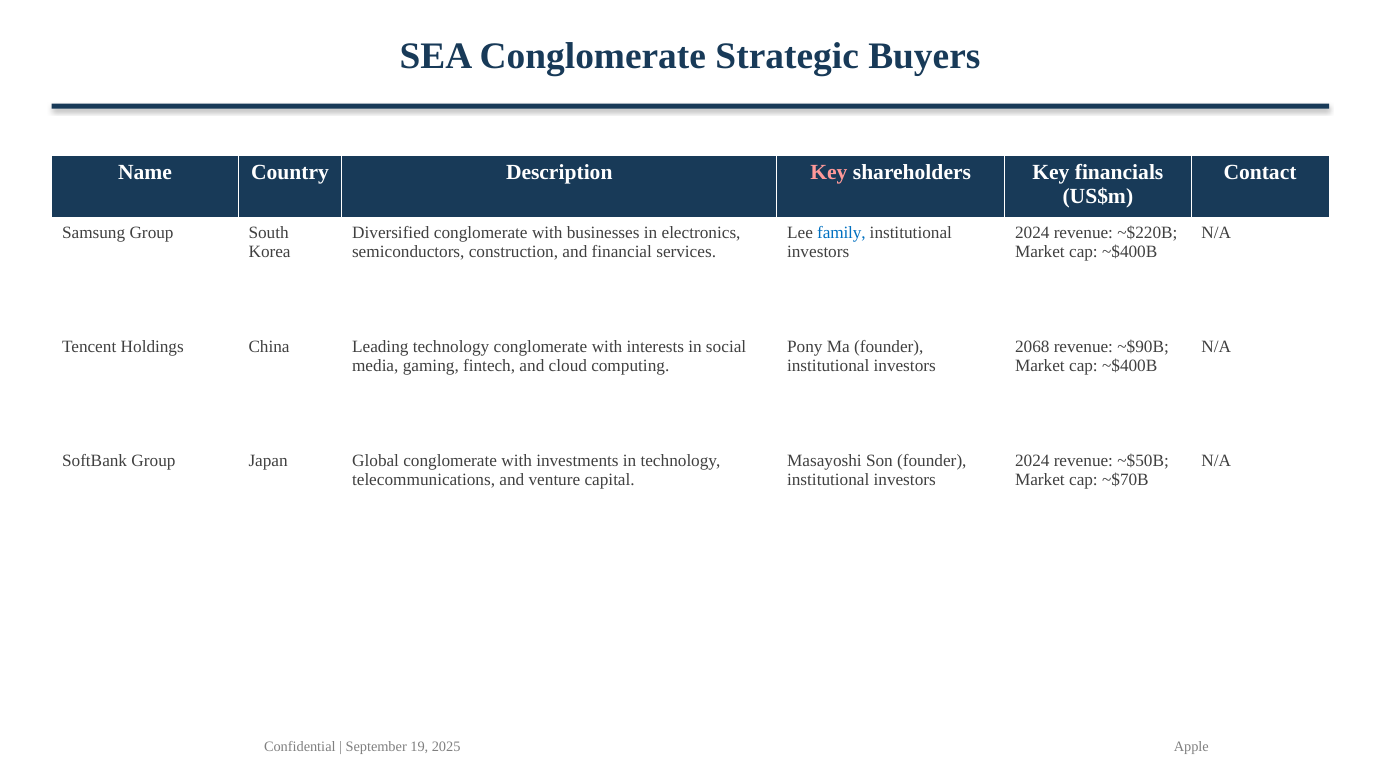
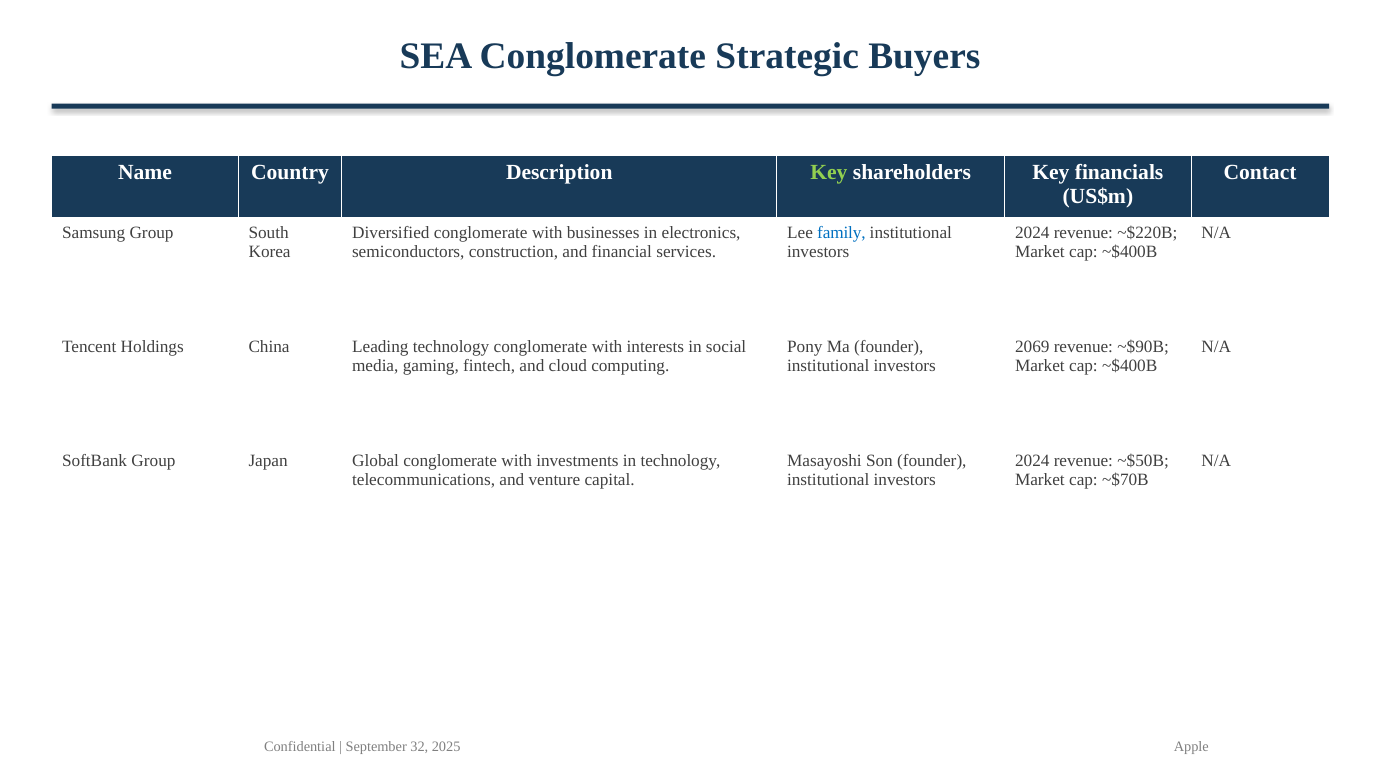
Key colour: pink -> light green (829, 173)
2068: 2068 -> 2069 (1032, 346)
19: 19 -> 32 (419, 747)
